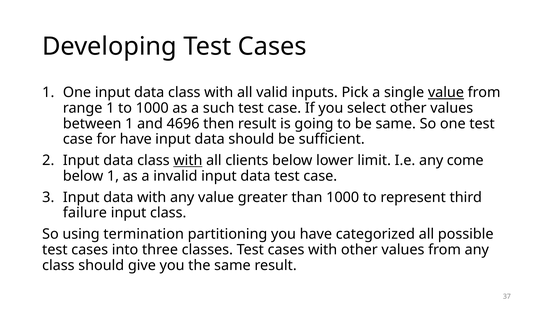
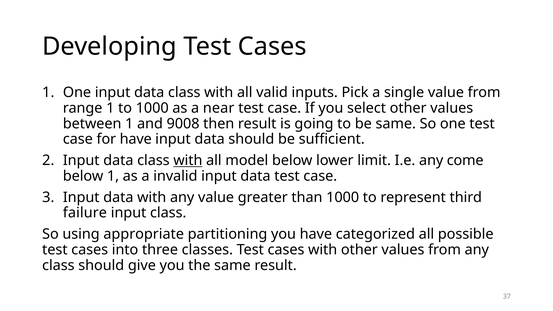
value underline: present -> none (446, 93)
such: such -> near (219, 108)
4696: 4696 -> 9008 (183, 124)
clients: clients -> model (247, 161)
termination: termination -> appropriate (144, 234)
